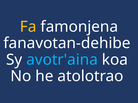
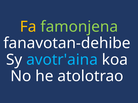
famonjena colour: white -> light green (79, 27)
